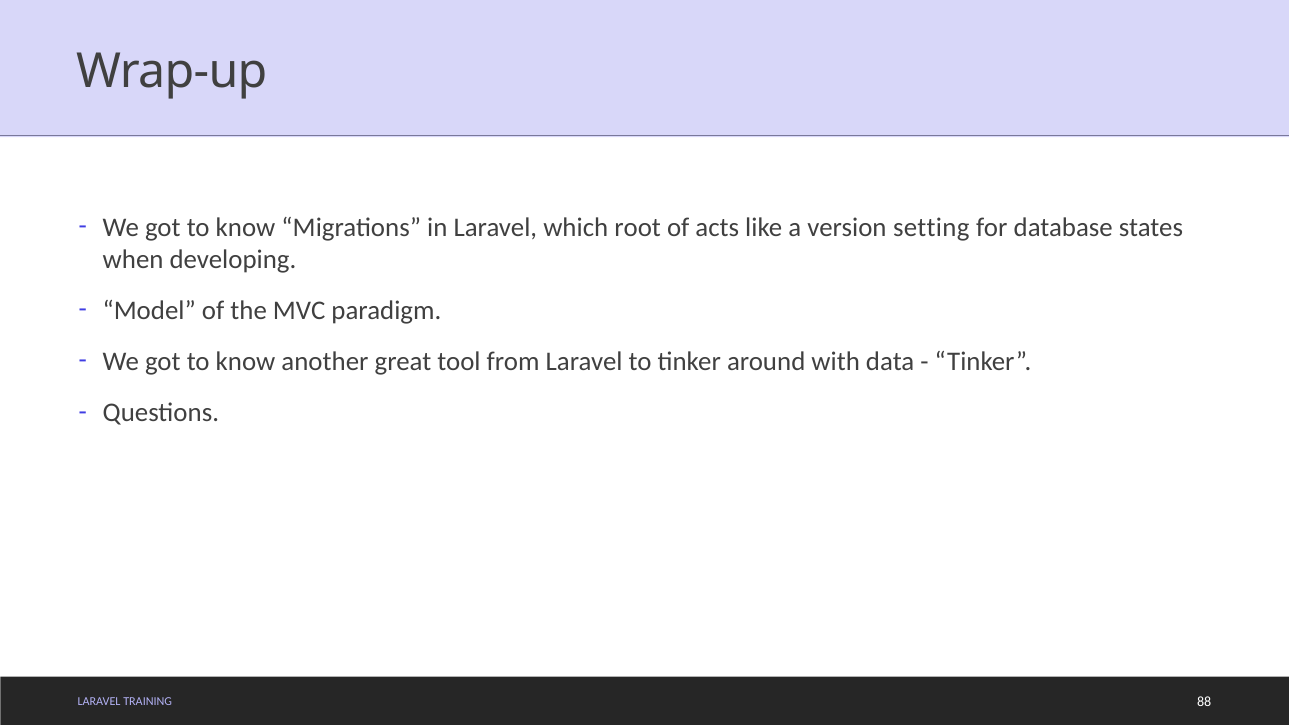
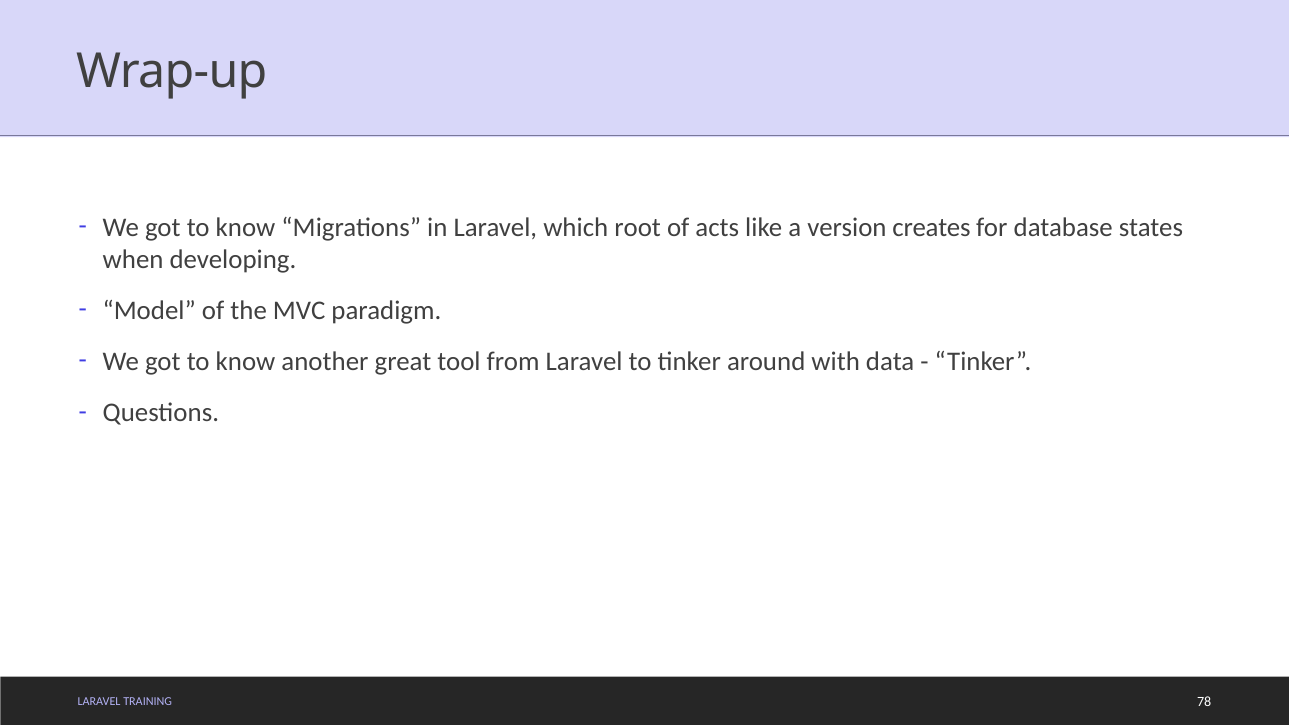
setting: setting -> creates (932, 227)
88: 88 -> 78 (1204, 702)
